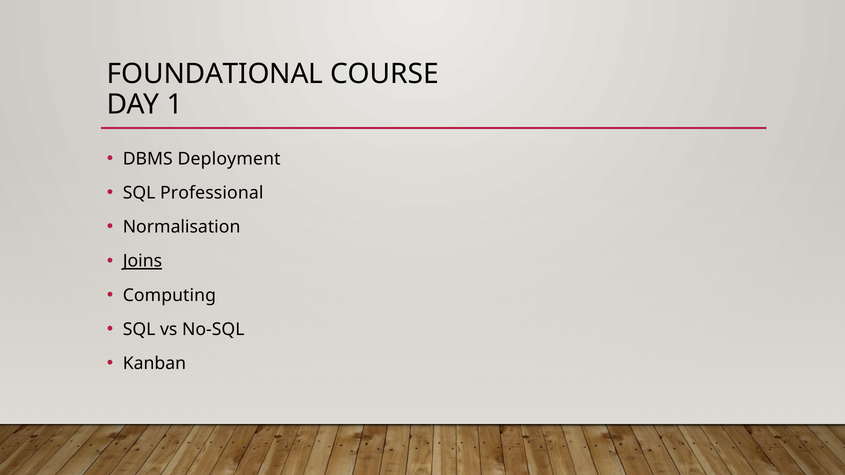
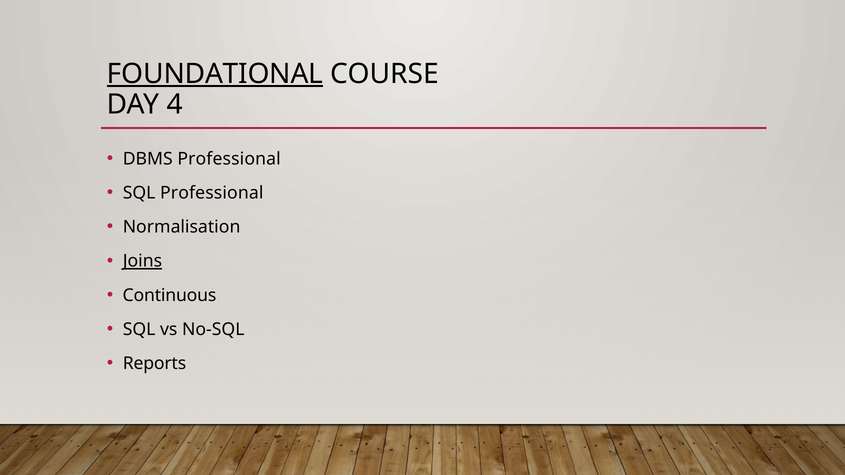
FOUNDATIONAL underline: none -> present (215, 74)
1: 1 -> 4 (175, 104)
DBMS Deployment: Deployment -> Professional (229, 159)
Computing: Computing -> Continuous (169, 296)
Kanban: Kanban -> Reports (154, 364)
